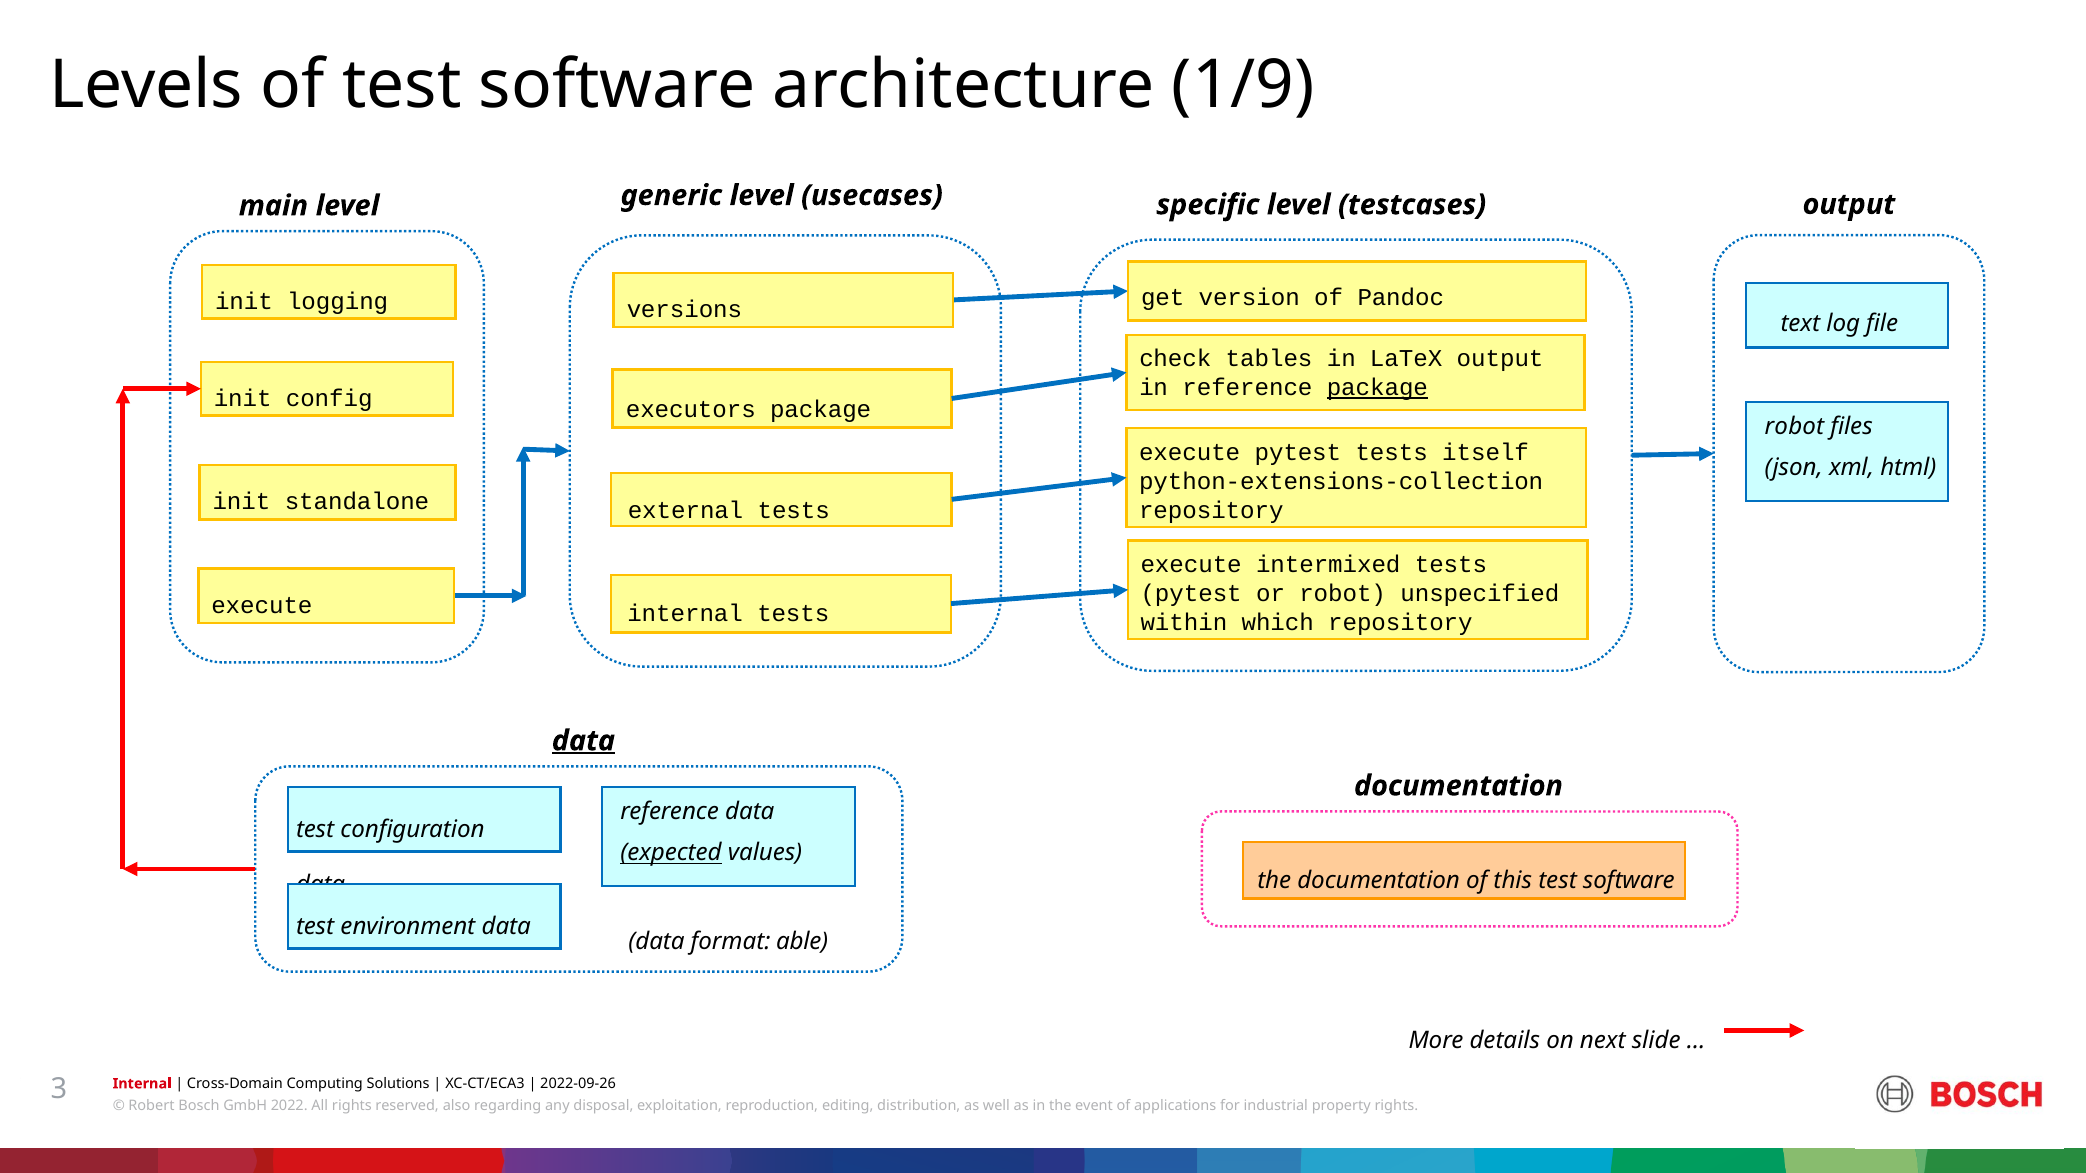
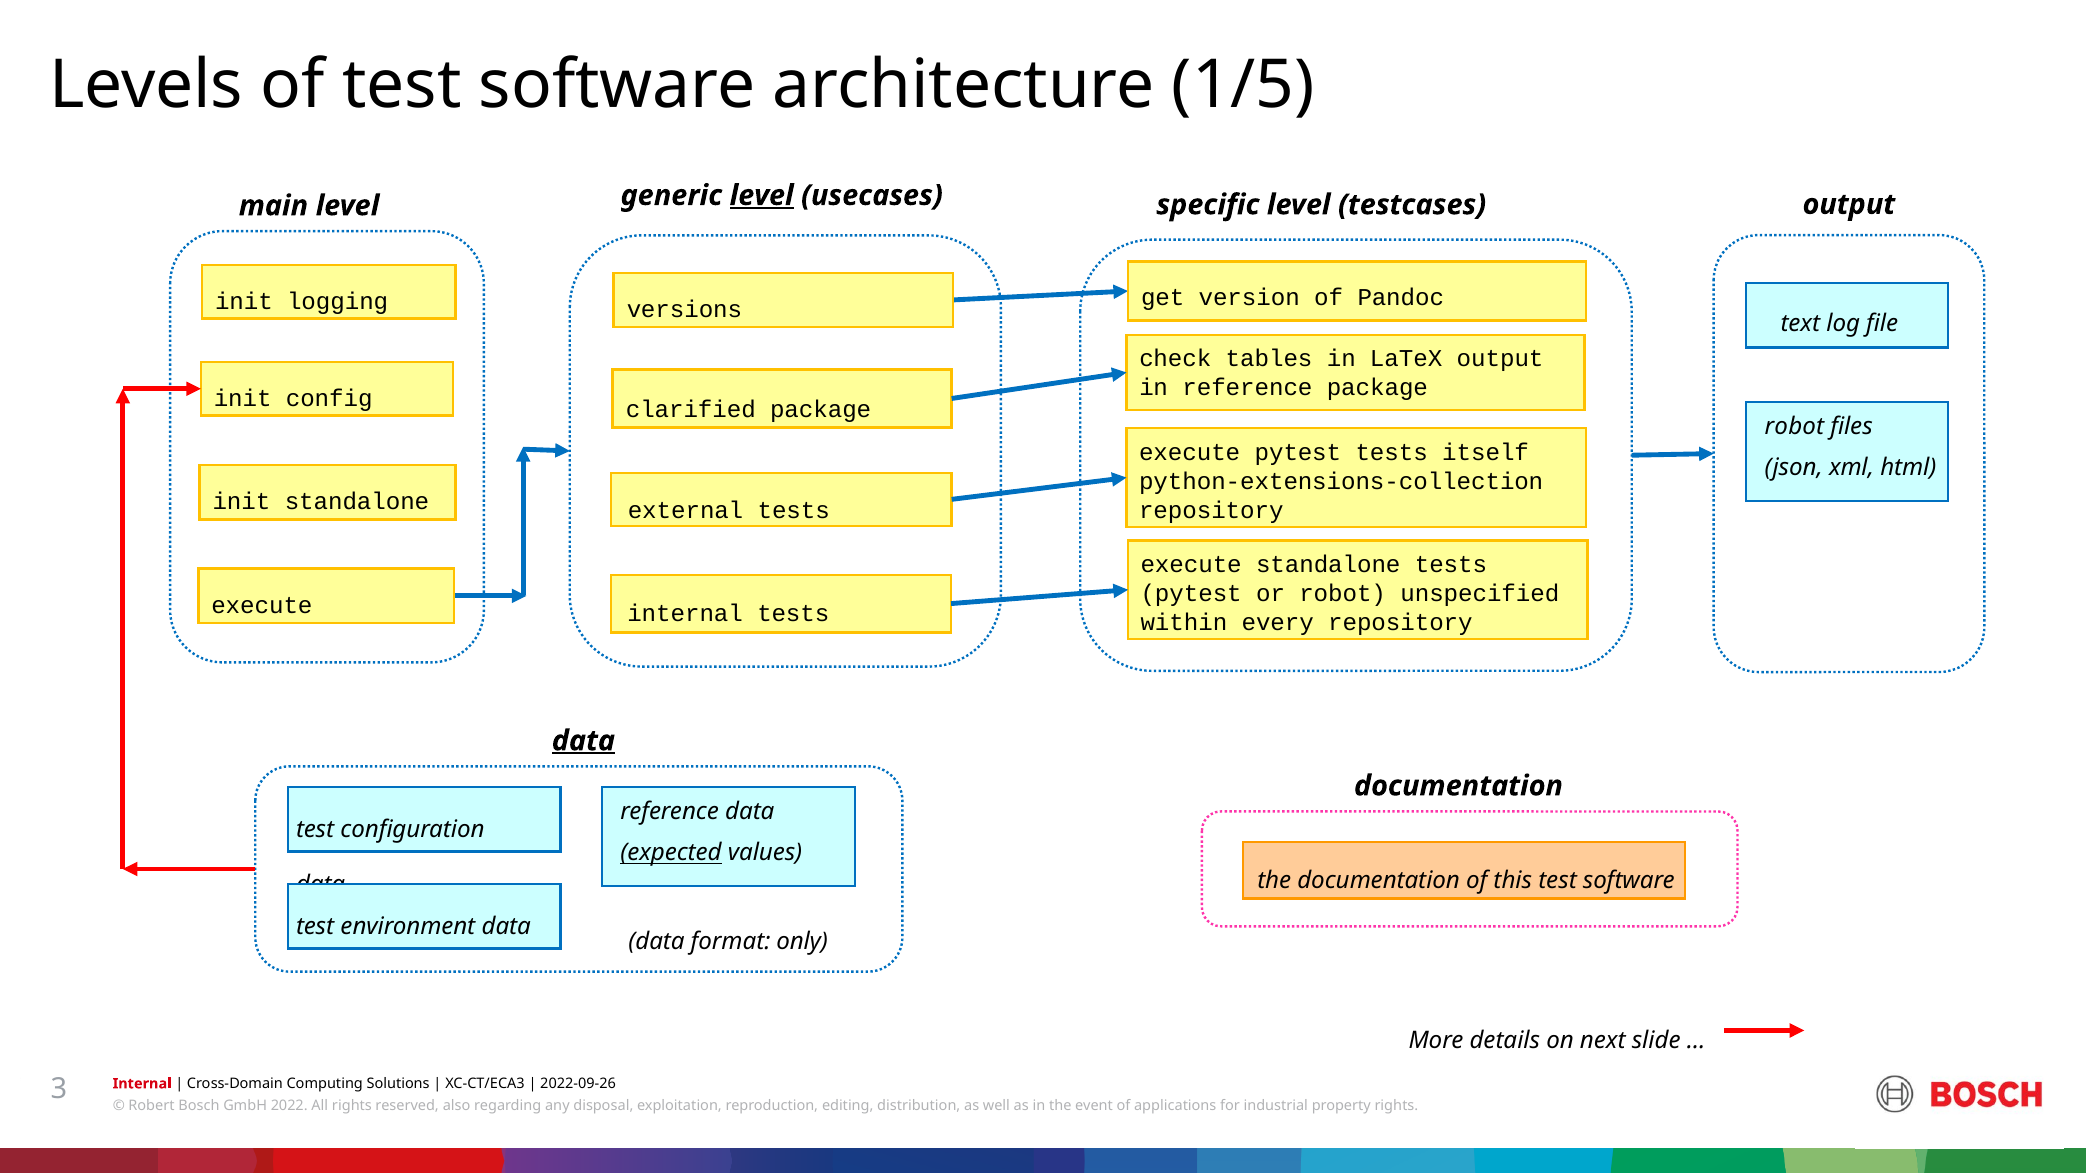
1/9: 1/9 -> 1/5 (1243, 85)
level underline: none -> present (762, 196)
package underline: present -> none (1377, 388)
executors: executors -> clarified (691, 410)
execute intermixed: intermixed -> standalone (1328, 564)
which: which -> every (1278, 623)
able: able -> only (802, 942)
